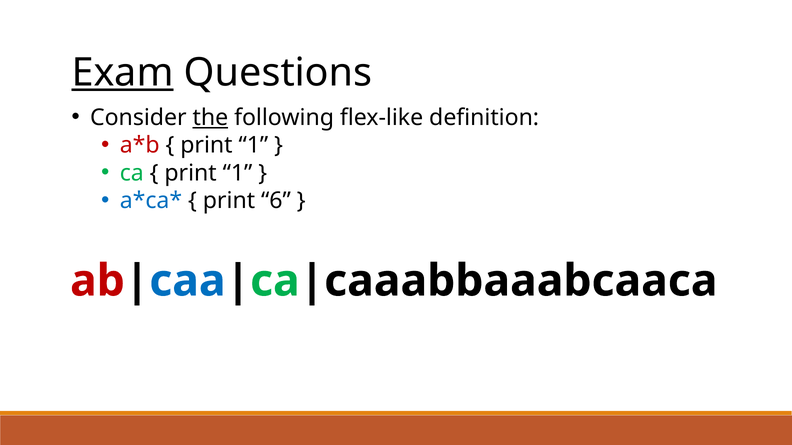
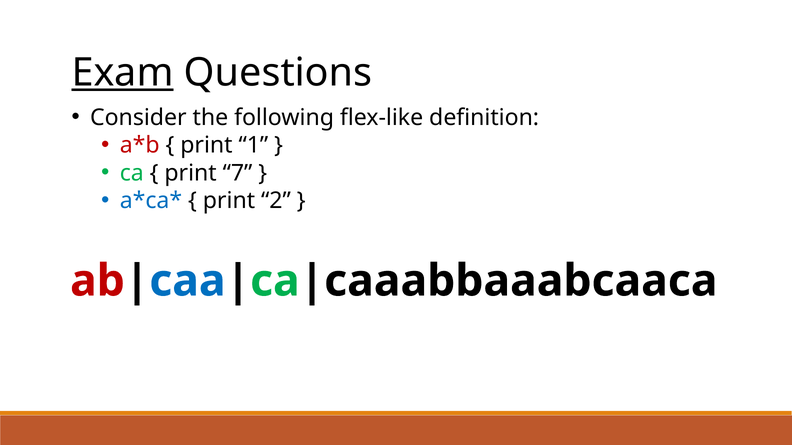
the underline: present -> none (210, 118)
1: 1 -> 7 (238, 173)
6: 6 -> 2 (276, 201)
